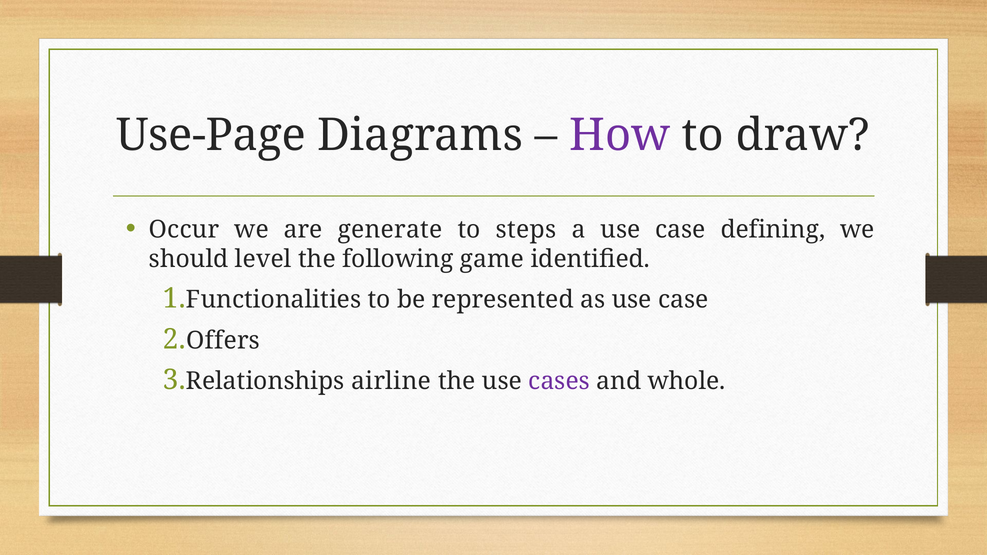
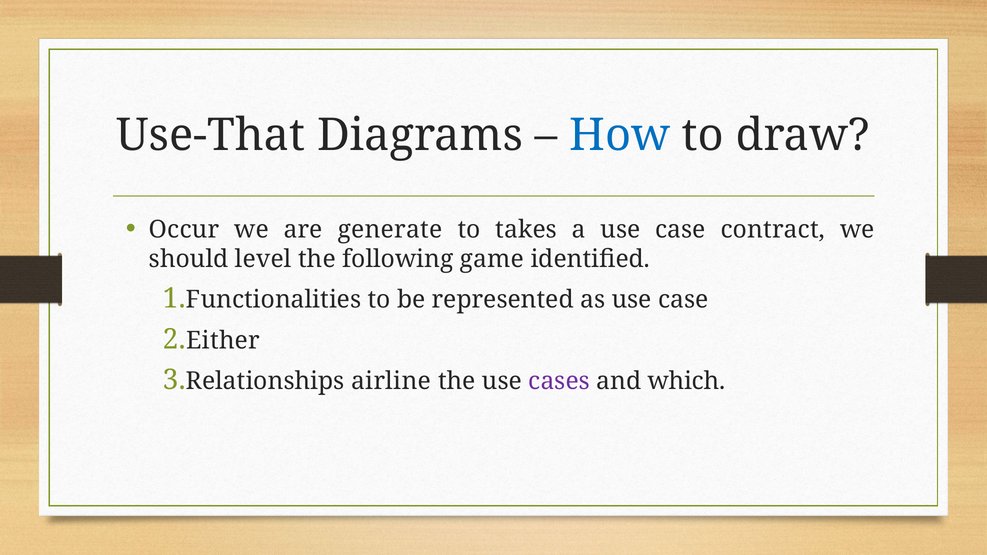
Use-Page: Use-Page -> Use-That (211, 135)
How colour: purple -> blue (620, 135)
steps: steps -> takes (526, 229)
defining: defining -> contract (773, 229)
Offers: Offers -> Either (223, 340)
whole: whole -> which (687, 381)
